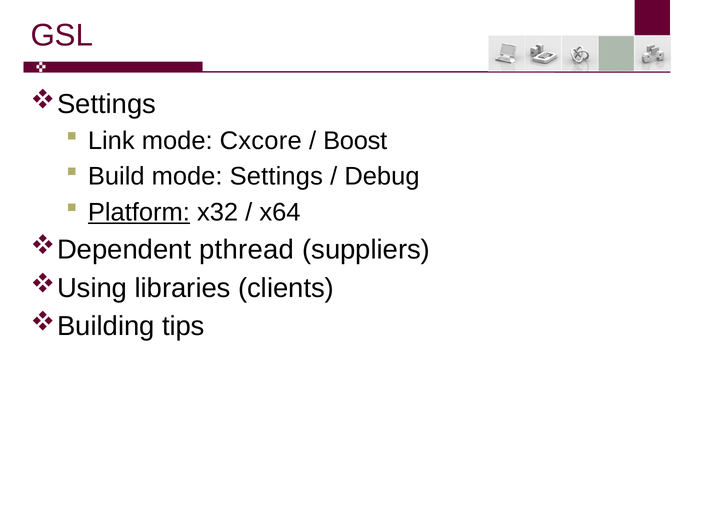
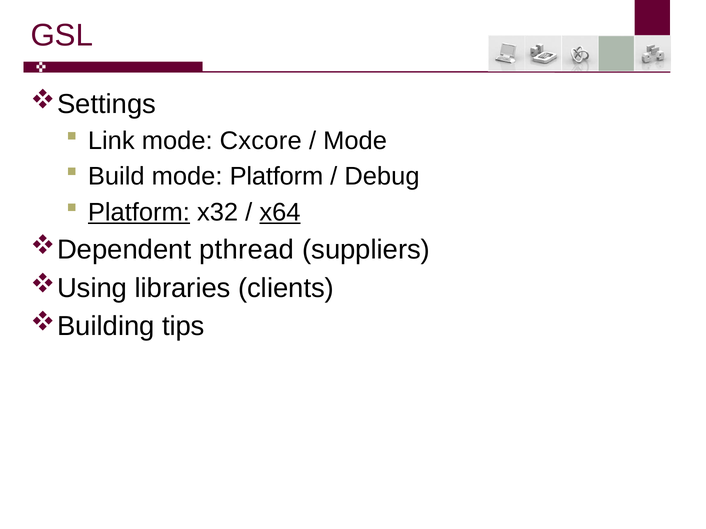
Boost: Boost -> Mode (355, 141)
mode Settings: Settings -> Platform (276, 177)
x64 underline: none -> present (280, 212)
